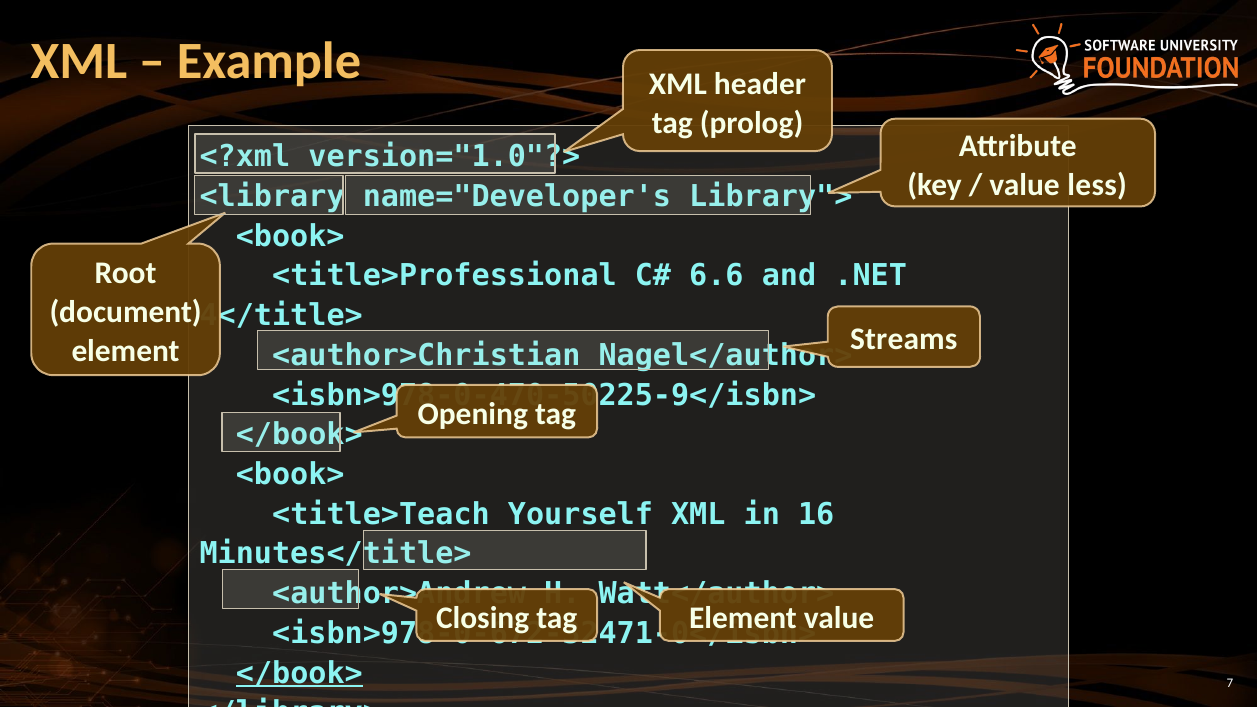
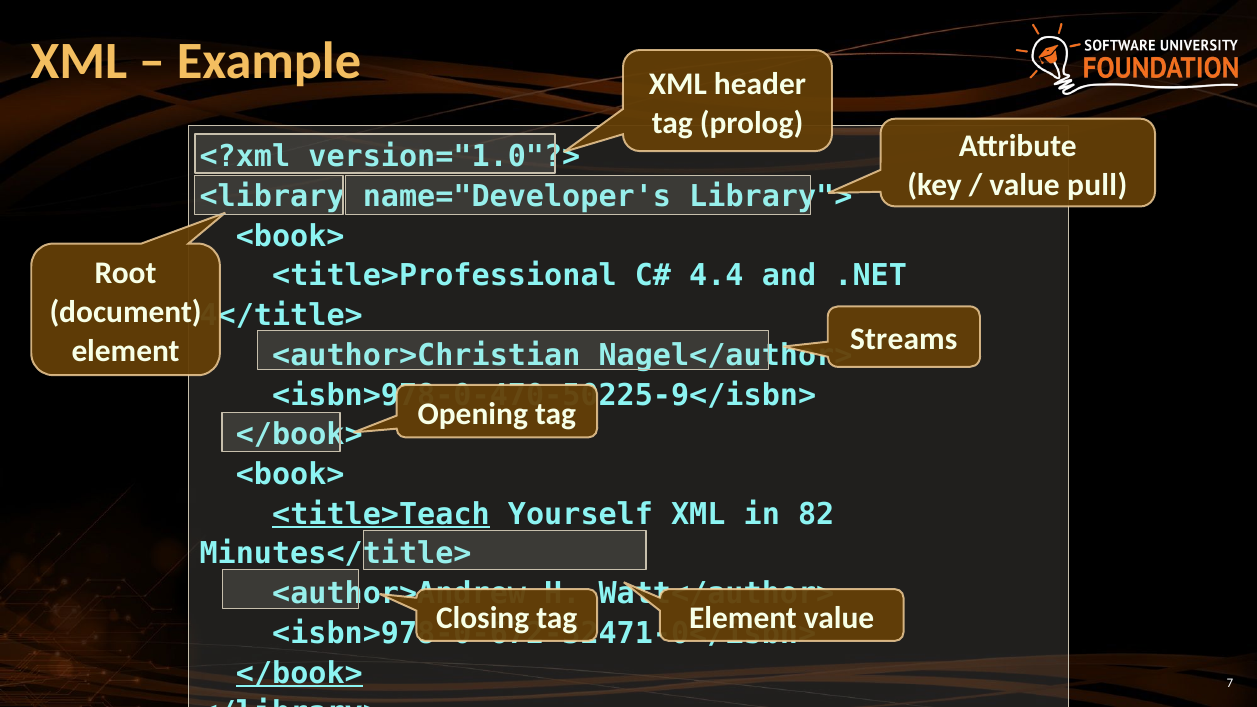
less: less -> pull (1097, 185)
6.6: 6.6 -> 4.4 (716, 276)
<title>Teach underline: none -> present (381, 514)
16: 16 -> 82 (816, 514)
